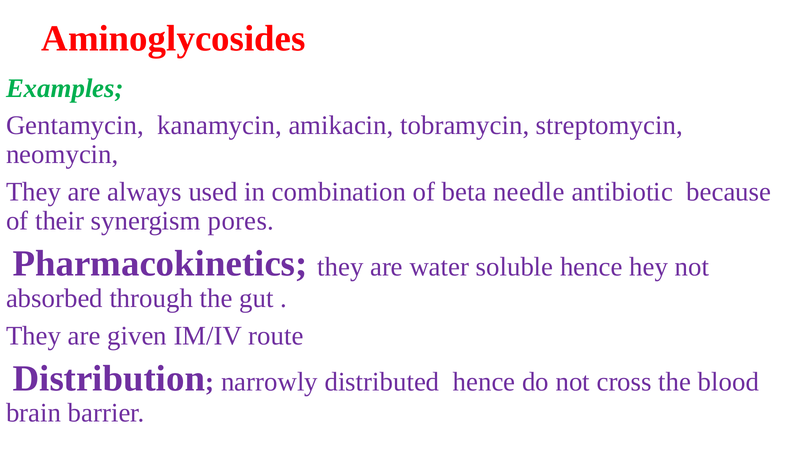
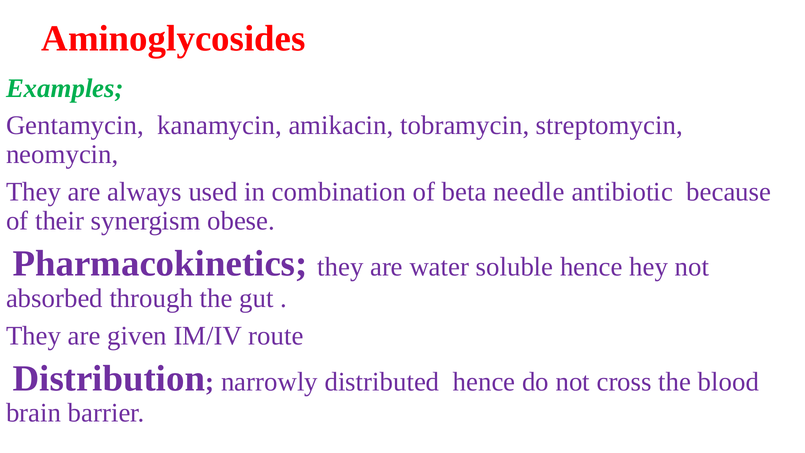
pores: pores -> obese (241, 221)
